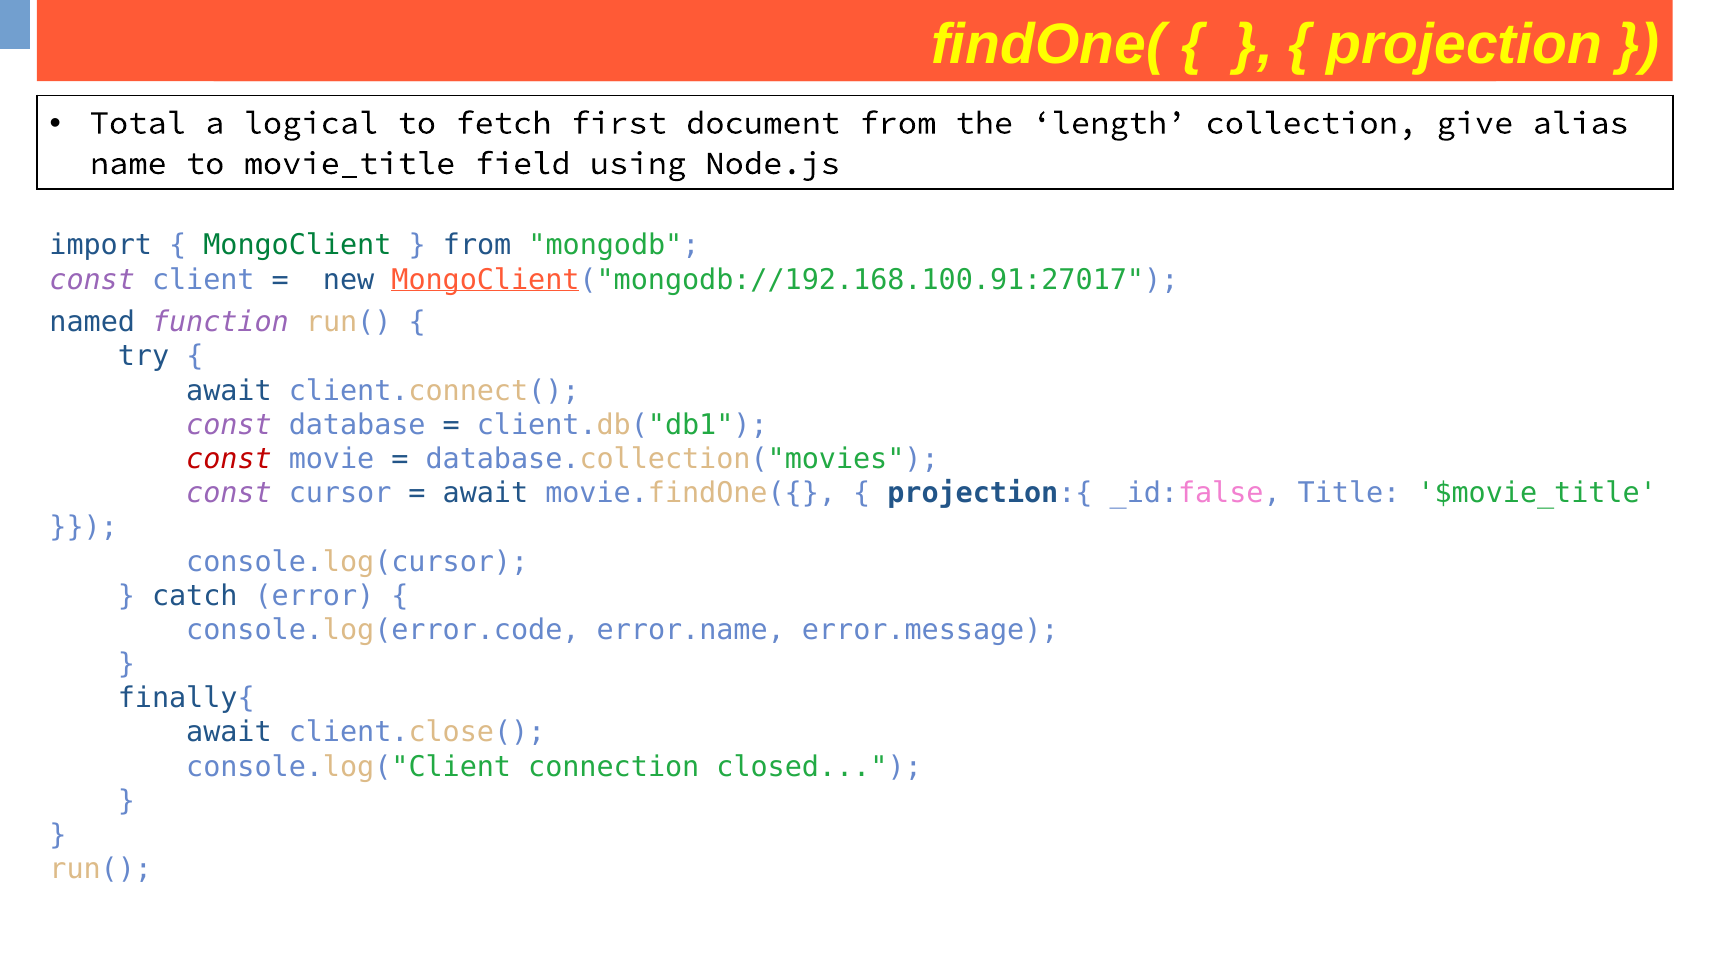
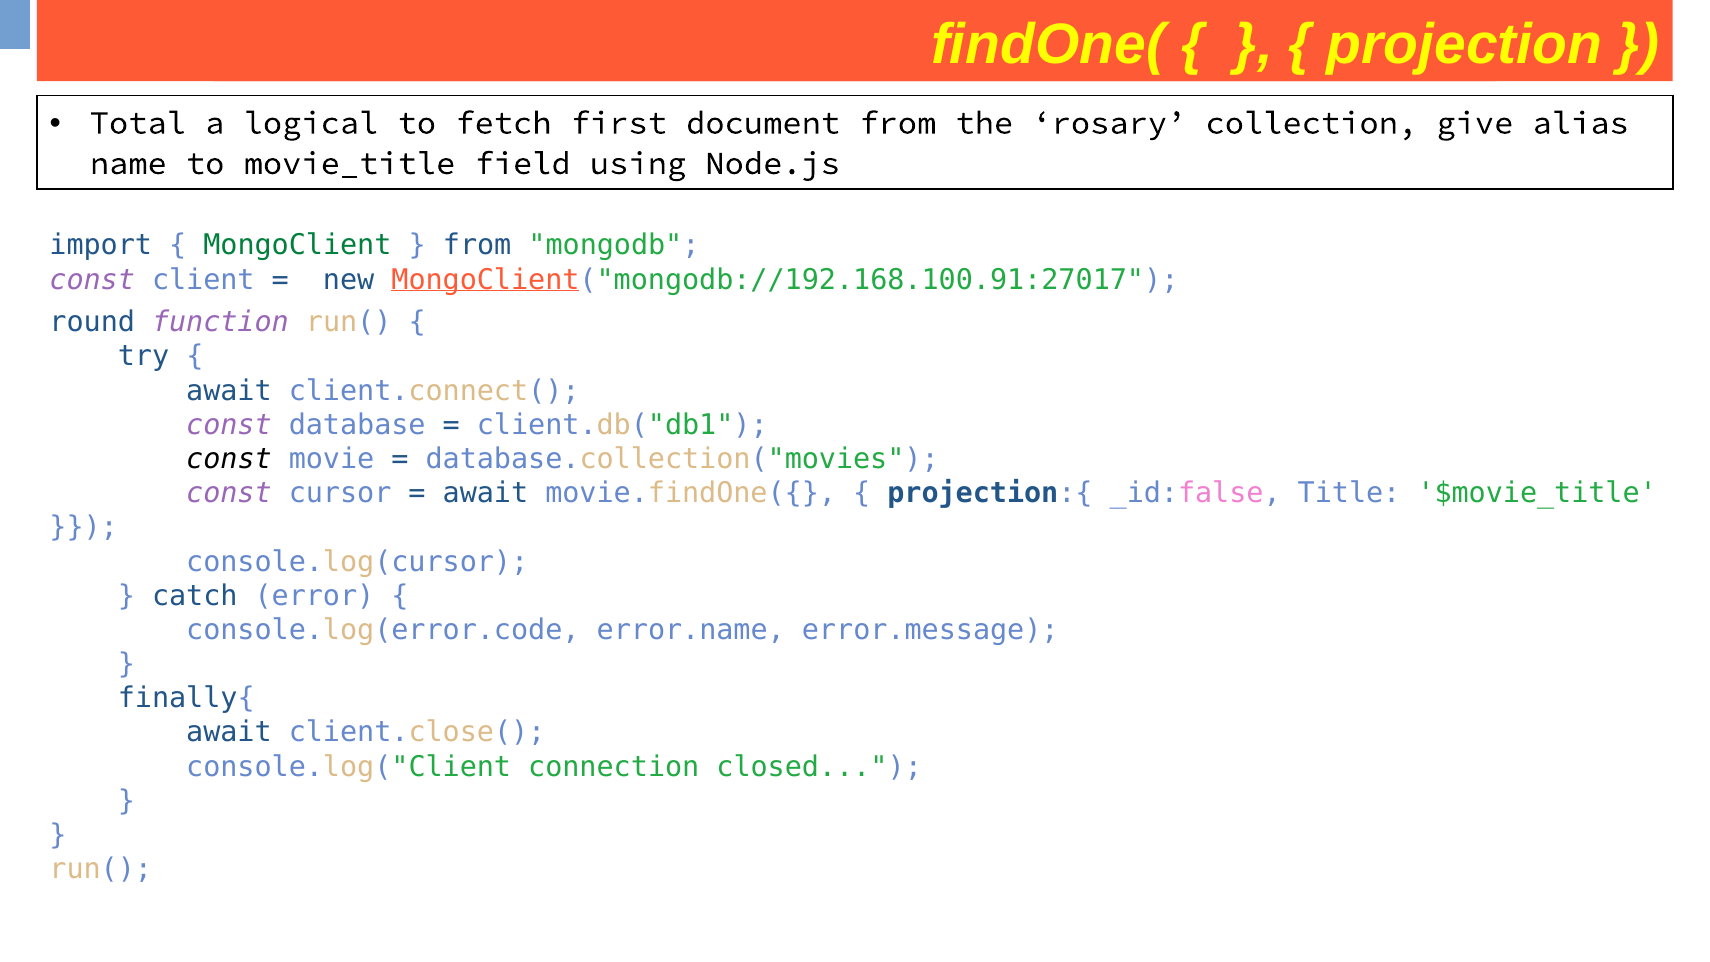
length: length -> rosary (1109, 123)
named: named -> round (92, 322)
const colour: red -> black (229, 459)
